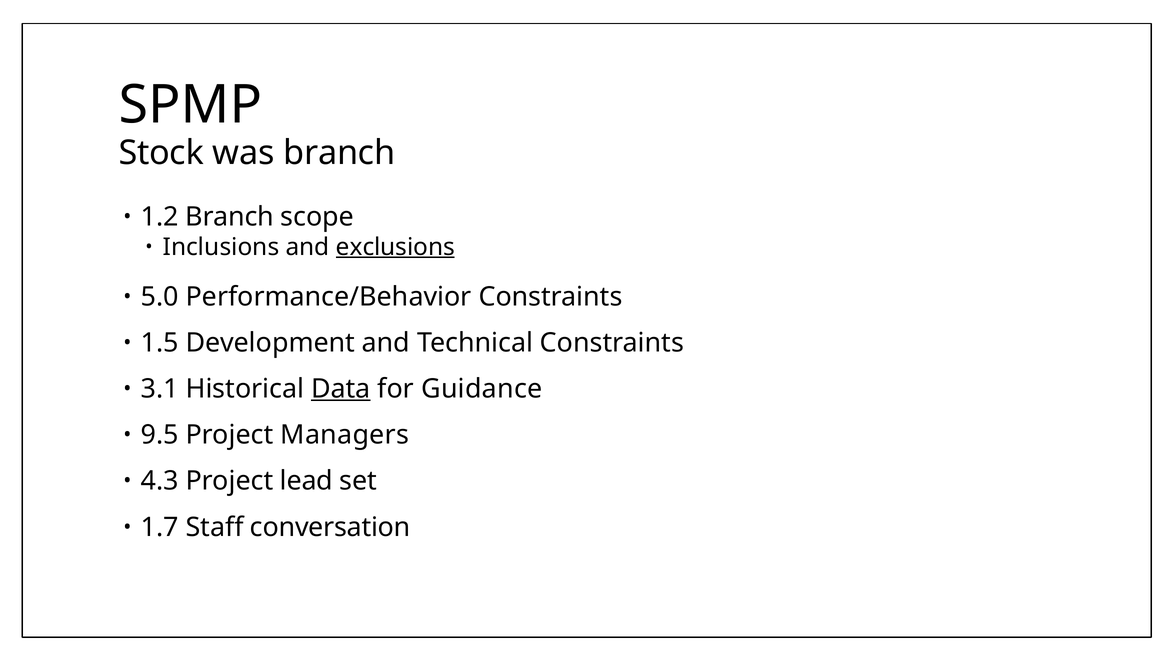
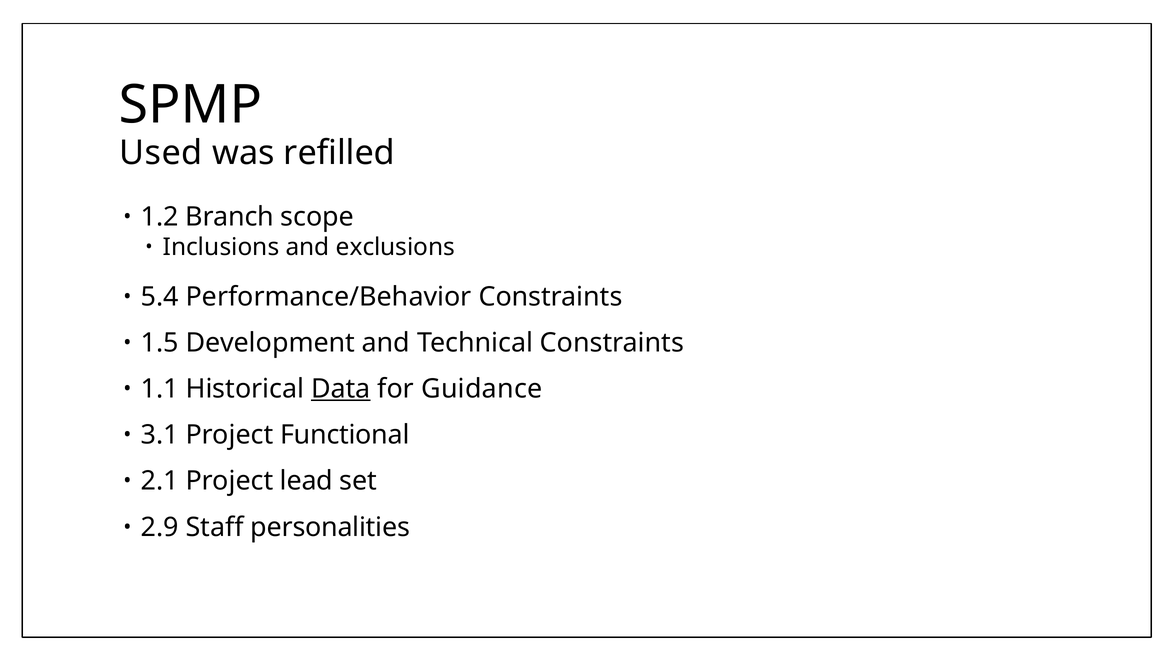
Stock: Stock -> Used (161, 153)
was branch: branch -> refilled (339, 153)
exclusions underline: present -> none (395, 247)
5.0: 5.0 -> 5.4 (160, 297)
3.1: 3.1 -> 1.1 (160, 389)
9.5: 9.5 -> 3.1 (160, 435)
Managers: Managers -> Functional (345, 435)
4.3: 4.3 -> 2.1 (160, 481)
1.7: 1.7 -> 2.9 (160, 527)
conversation: conversation -> personalities (330, 527)
